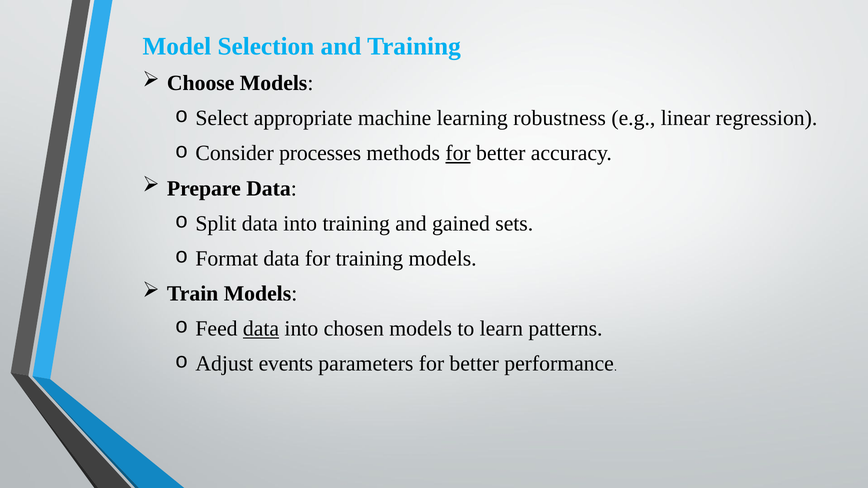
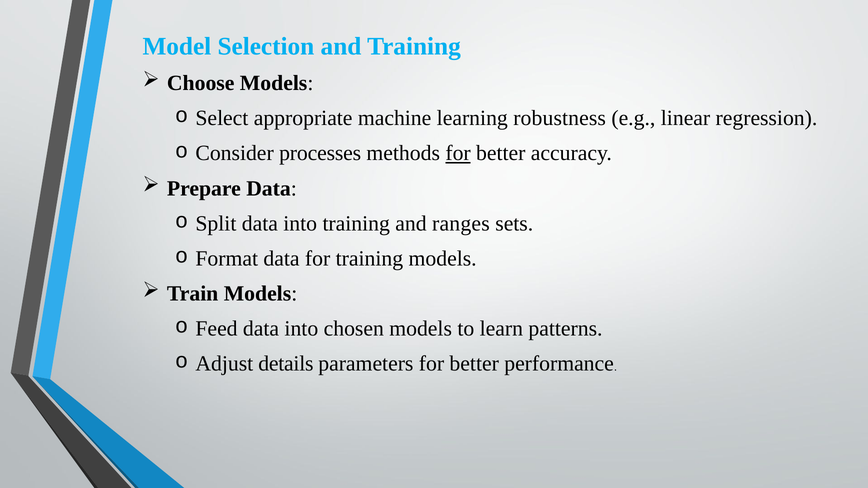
gained: gained -> ranges (461, 224)
data underline: present -> none (261, 329)
events: events -> details (286, 364)
